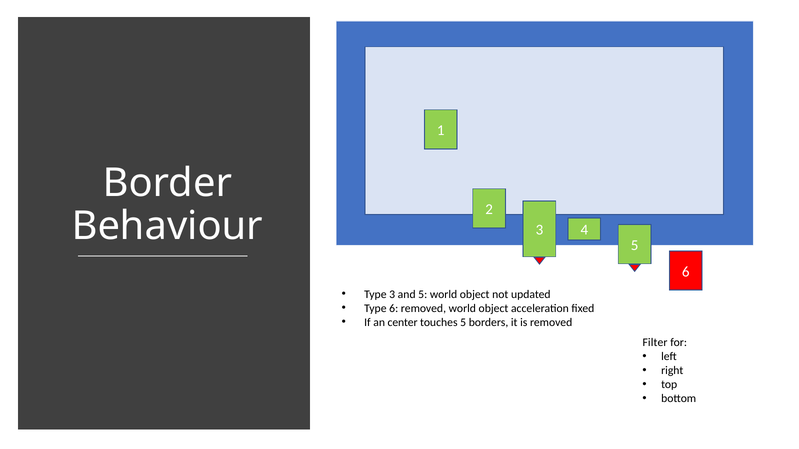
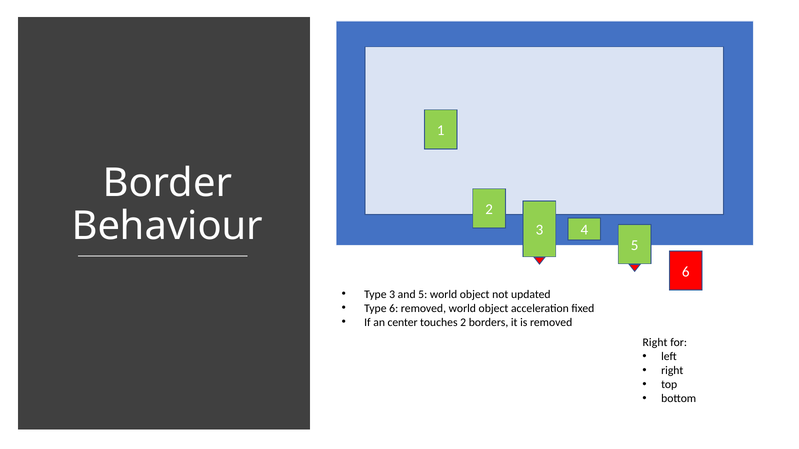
touches 5: 5 -> 2 (463, 323)
Filter: Filter -> Right (655, 343)
